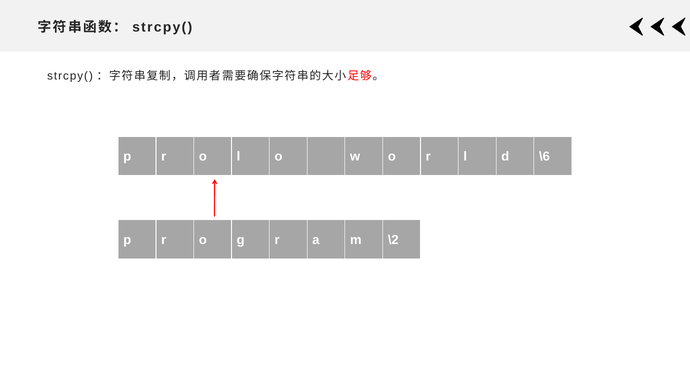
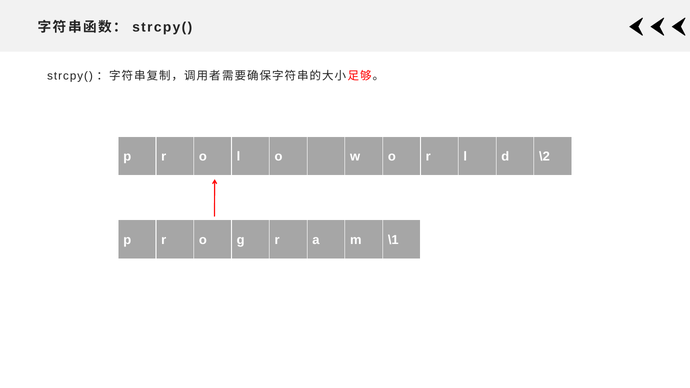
\6: \6 -> \2 (544, 157)
\2: \2 -> \1 (393, 240)
